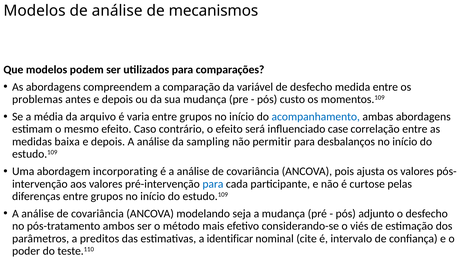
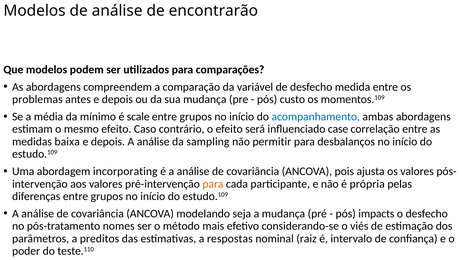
mecanismos: mecanismos -> encontrarão (213, 11)
arquivo: arquivo -> mínimo (98, 117)
varia: varia -> scale (138, 117)
para colour: blue -> orange (213, 184)
curtose: curtose -> própria (367, 184)
adjunto: adjunto -> impacts (376, 214)
ambos: ambos -> nomes (119, 226)
identificar: identificar -> respostas (230, 238)
cite: cite -> raiz (307, 238)
